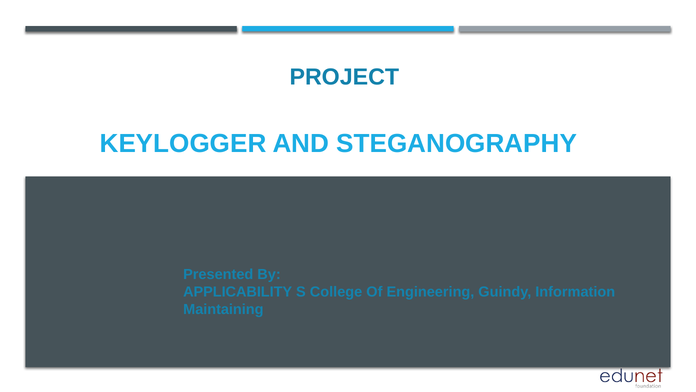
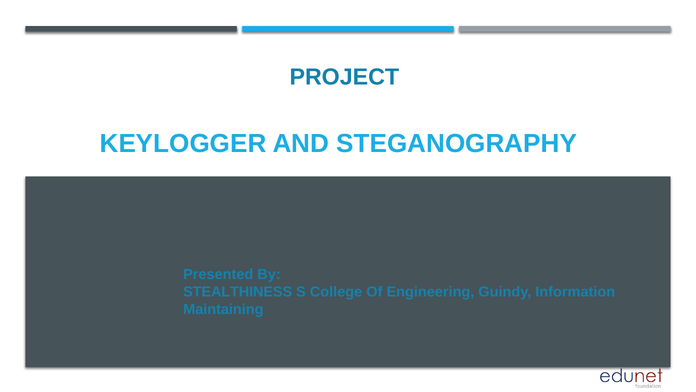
APPLICABILITY: APPLICABILITY -> STEALTHINESS (238, 292)
